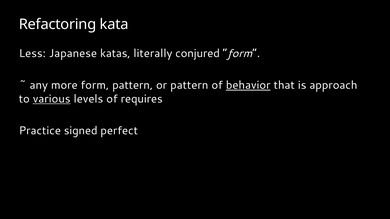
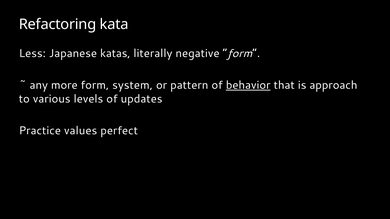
conjured: conjured -> negative (198, 54)
form pattern: pattern -> system (133, 85)
various underline: present -> none (52, 99)
requires: requires -> updates (142, 99)
signed: signed -> values (81, 131)
